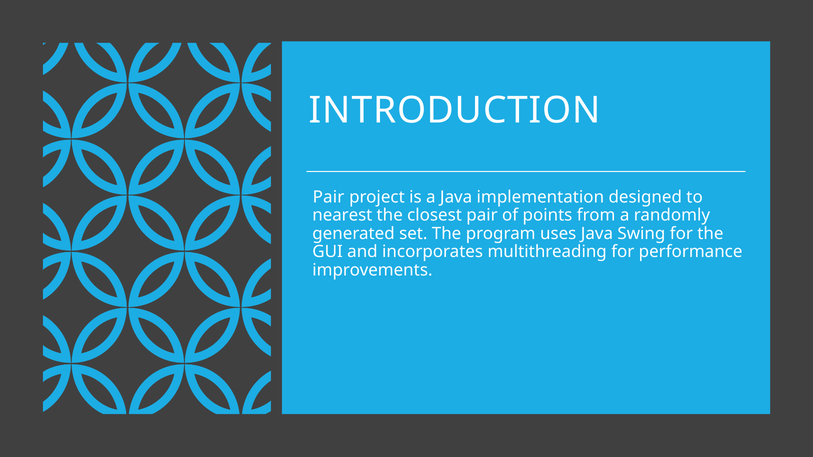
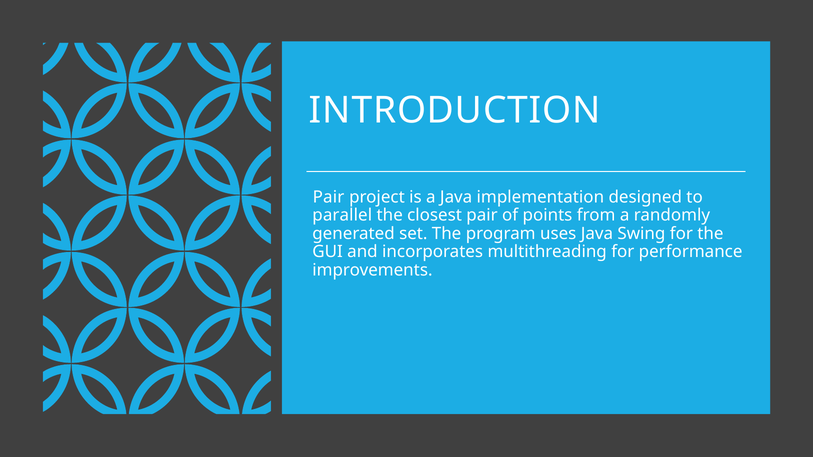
nearest: nearest -> parallel (342, 215)
